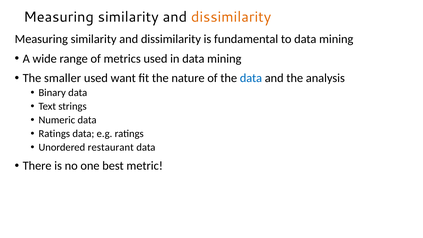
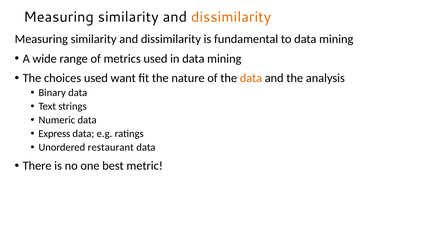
smaller: smaller -> choices (63, 78)
data colour: blue -> orange (251, 78)
Ratings: Ratings -> Express (54, 134)
